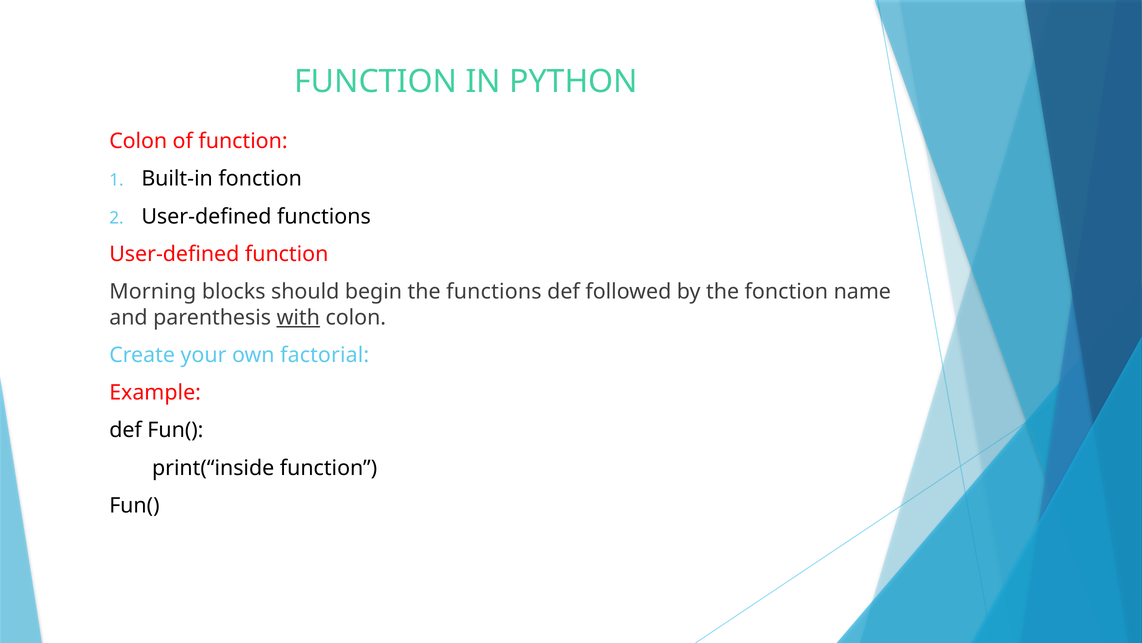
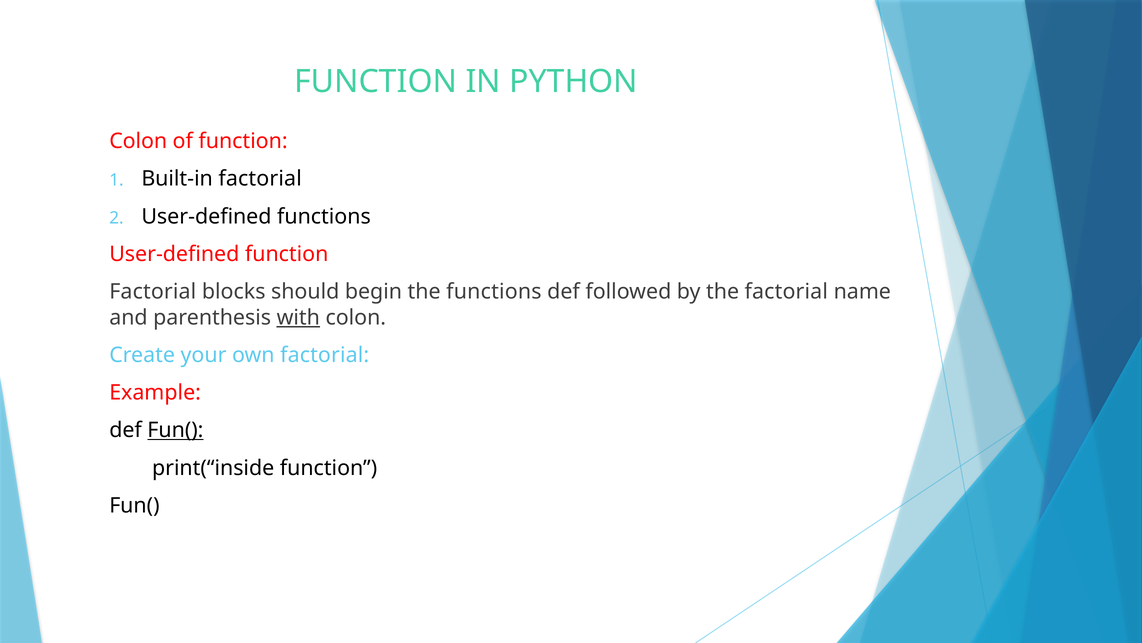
Built-in fonction: fonction -> factorial (260, 179)
Morning: Morning -> Factorial (153, 291)
the fonction: fonction -> factorial (786, 291)
Fun( underline: none -> present (175, 430)
